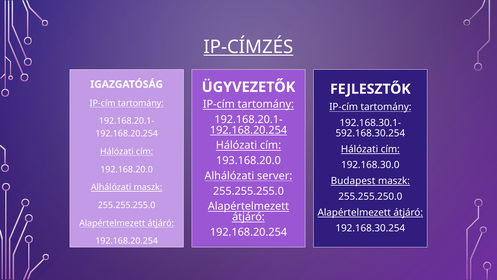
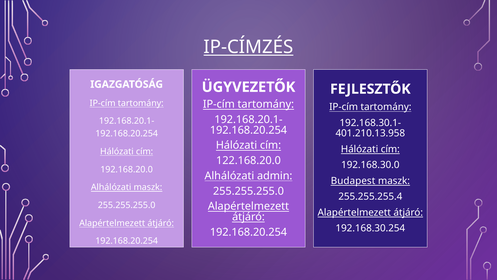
192.168.20.254 underline: present -> none (248, 130)
592.168.30.254: 592.168.30.254 -> 401.210.13.958 (370, 133)
193.168.20.0: 193.168.20.0 -> 122.168.20.0 (248, 160)
server: server -> admin (275, 176)
255.255.250.0: 255.255.250.0 -> 255.255.255.4 (370, 196)
